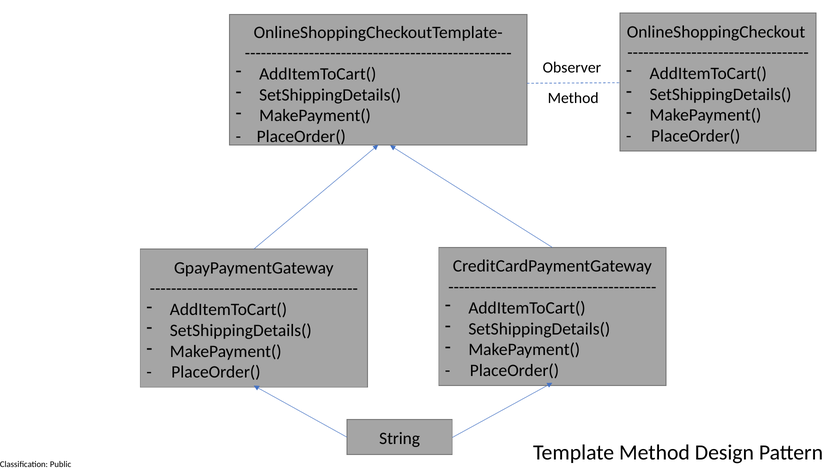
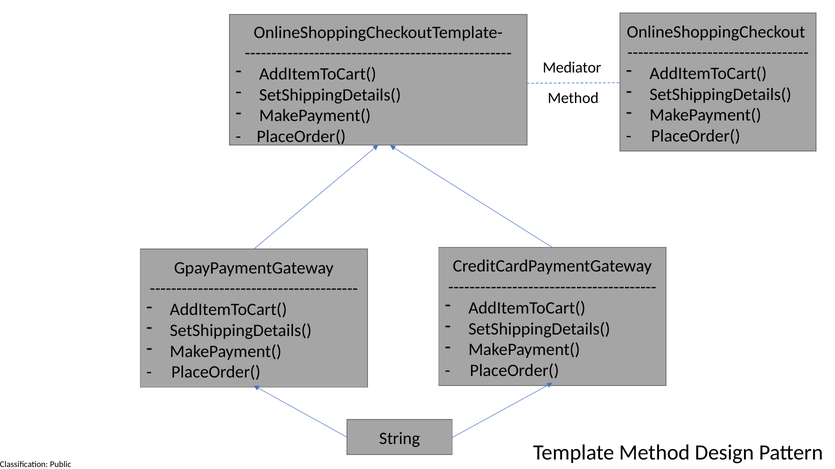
Observer: Observer -> Mediator (572, 68)
